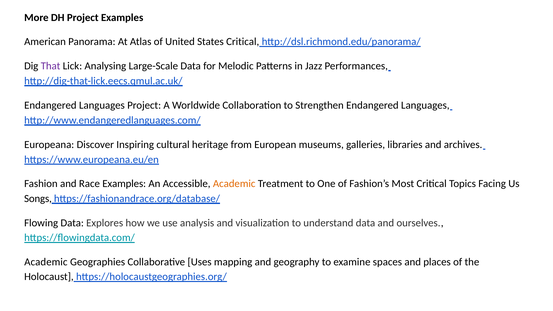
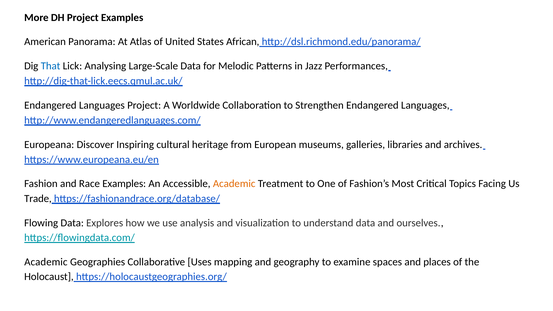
States Critical: Critical -> African (243, 42)
That colour: purple -> blue (51, 66)
Songs: Songs -> Trade (38, 199)
